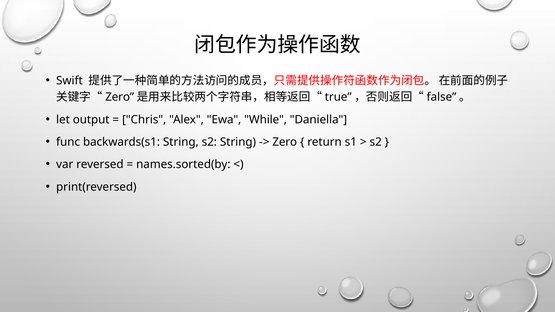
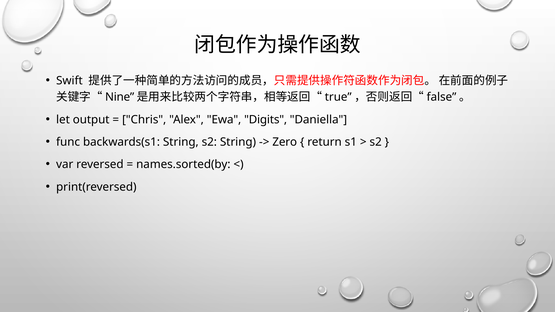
Zero: Zero -> Nine (120, 97)
While: While -> Digits (266, 120)
